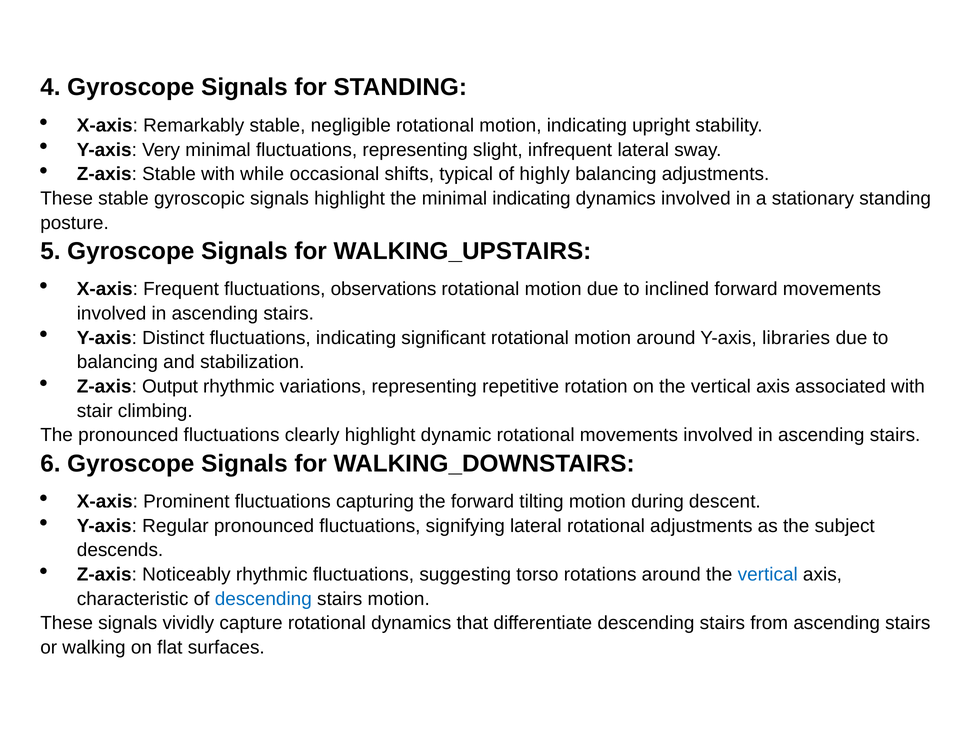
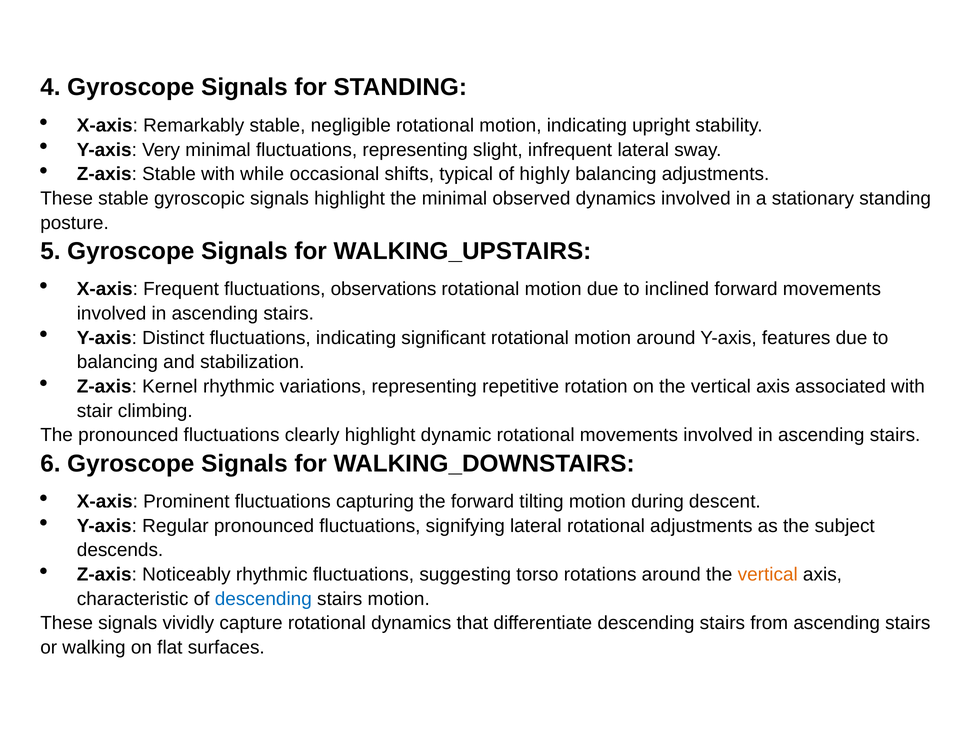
minimal indicating: indicating -> observed (531, 198)
libraries: libraries -> features (796, 338)
Output: Output -> Kernel (170, 386)
vertical colour: blue -> orange (768, 574)
